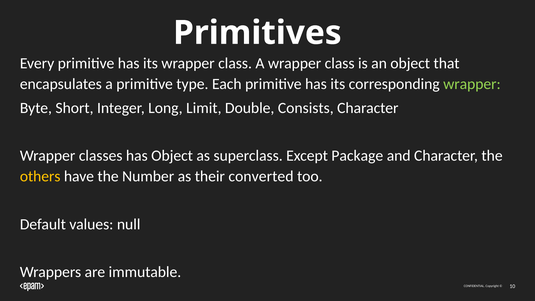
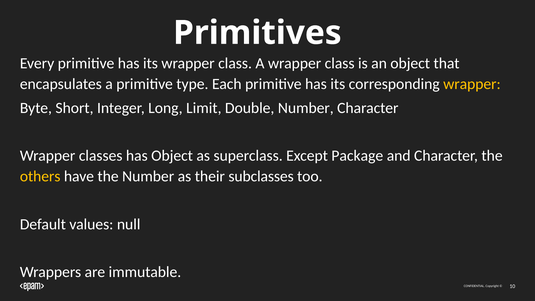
wrapper colour: light green -> yellow (472, 84)
Double Consists: Consists -> Number (306, 108)
converted: converted -> subclasses (261, 176)
